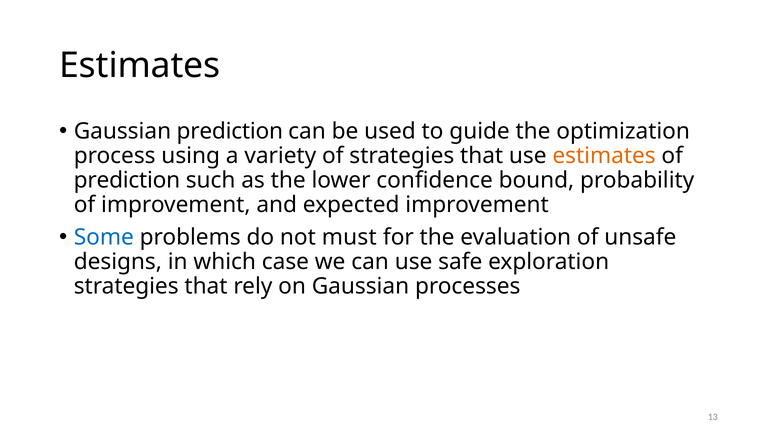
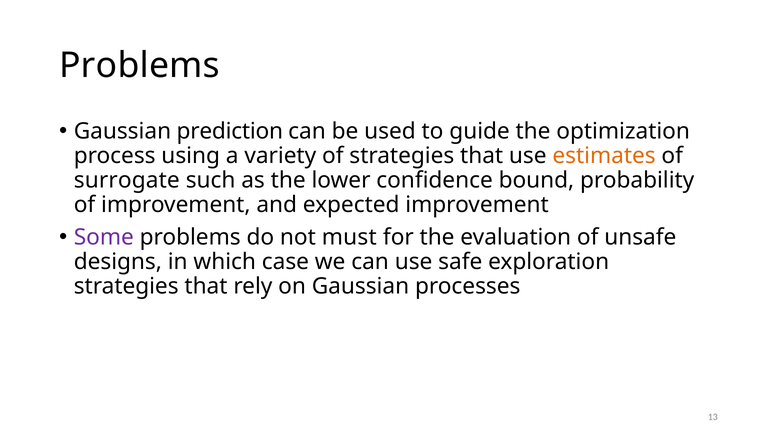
Estimates: Estimates -> Problems (140, 65)
prediction: prediction -> surrogate (127, 180)
Some colour: blue -> purple (104, 237)
